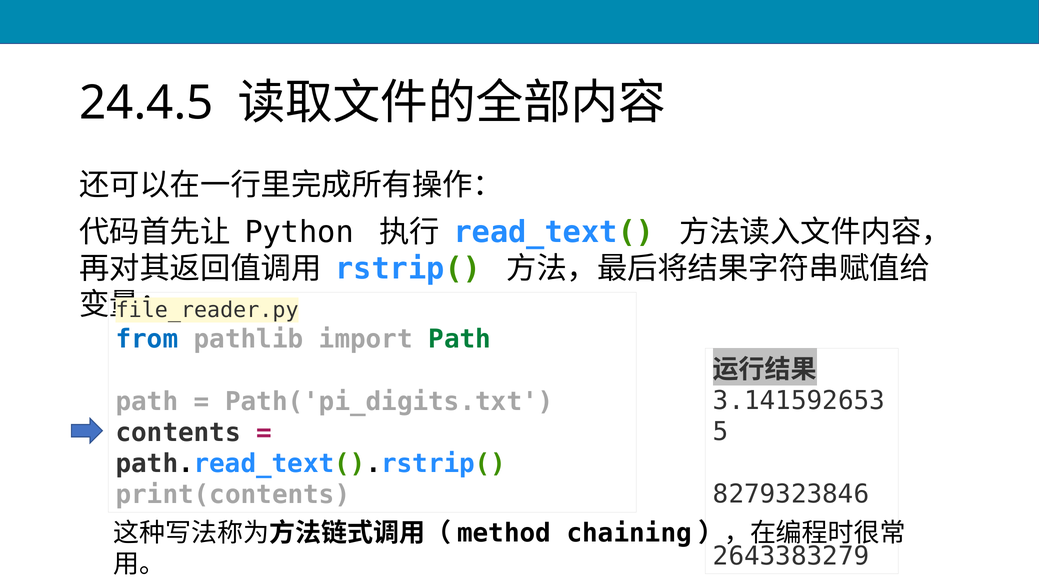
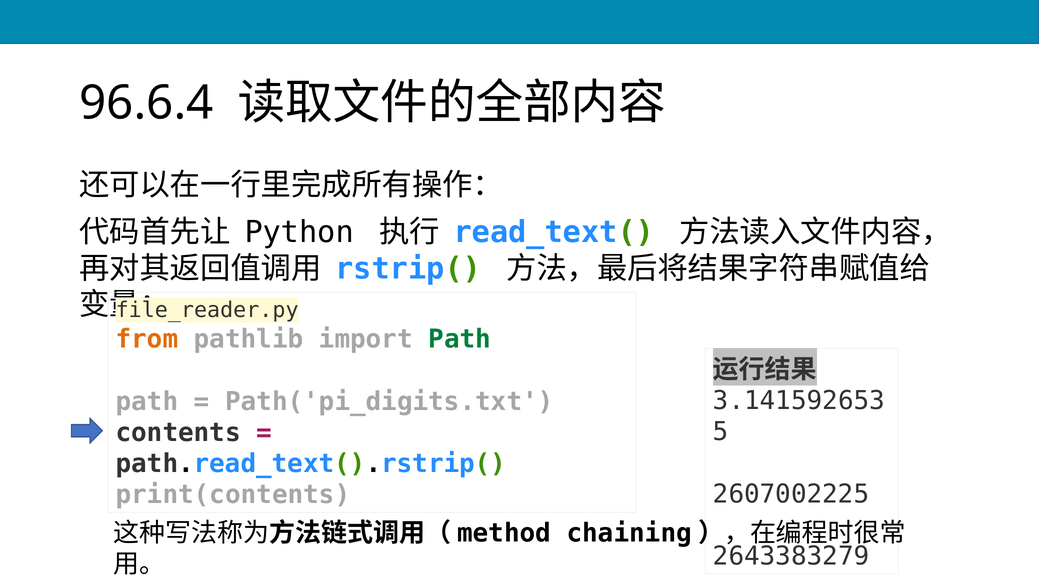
24.4.5: 24.4.5 -> 96.6.4 (146, 103)
from colour: blue -> orange (147, 339)
8279323846: 8279323846 -> 2607002225 (791, 494)
